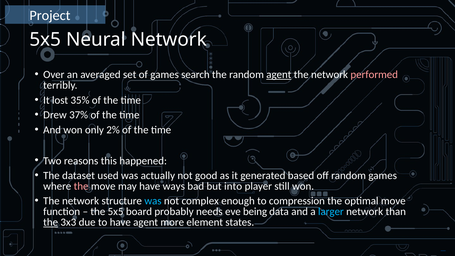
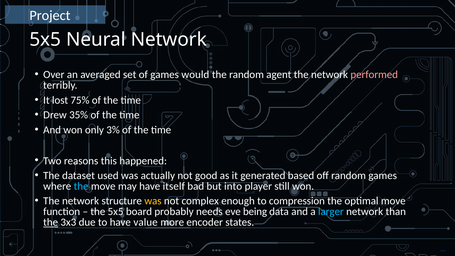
search: search -> would (195, 75)
agent underline: present -> none (279, 75)
35%: 35% -> 75% (80, 100)
37%: 37% -> 35% (79, 115)
2%: 2% -> 3% (113, 130)
the colour: pink -> light blue (81, 186)
ways: ways -> itself (174, 186)
was colour: light blue -> yellow (153, 201)
have agent: agent -> value (146, 222)
element: element -> encoder (205, 222)
